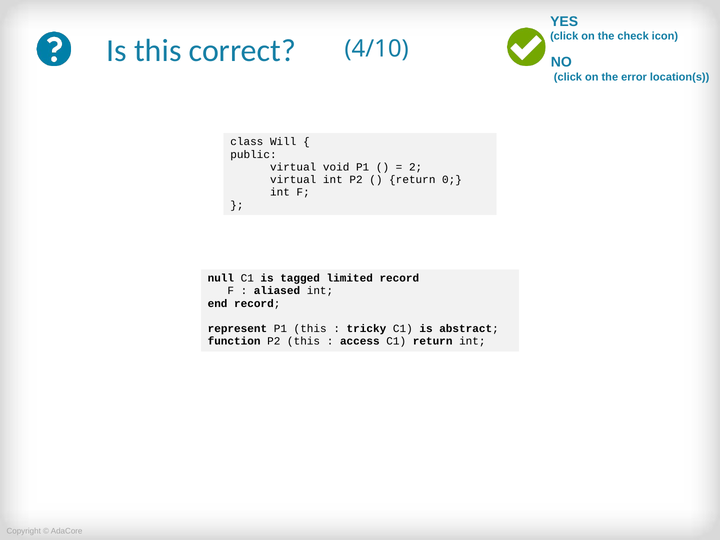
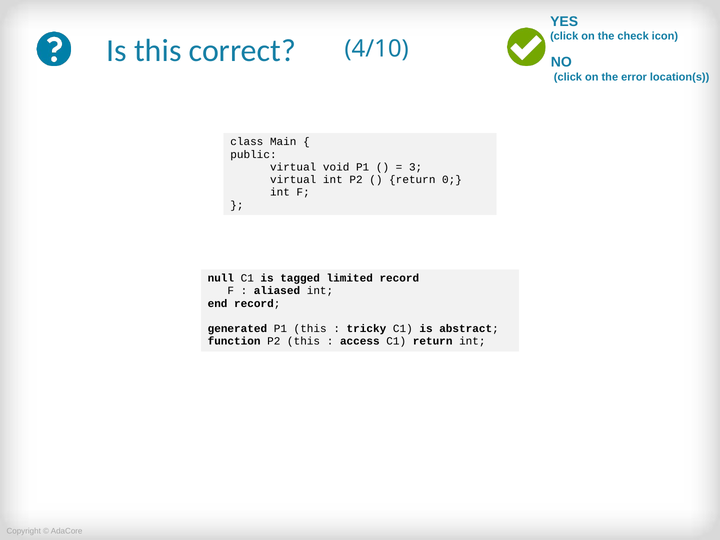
Will: Will -> Main (283, 142)
2: 2 -> 3 (416, 167)
represent: represent -> generated (237, 329)
